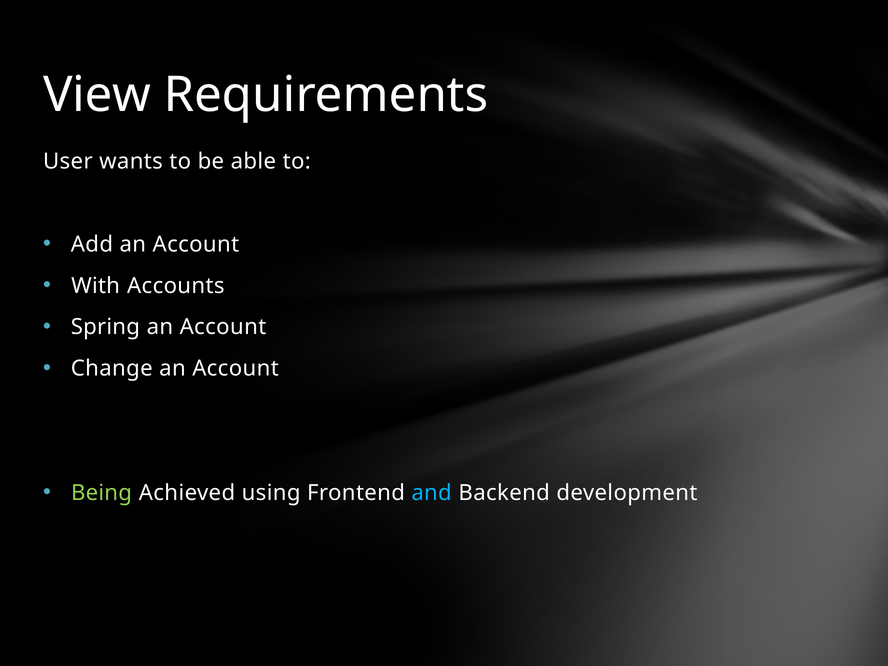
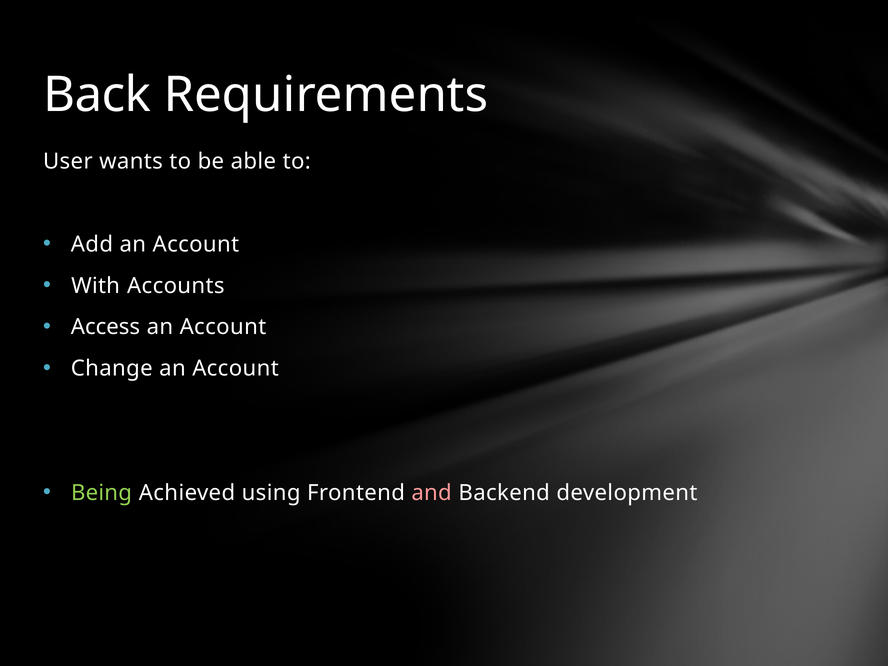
View: View -> Back (97, 95)
Spring: Spring -> Access (105, 327)
and colour: light blue -> pink (432, 493)
